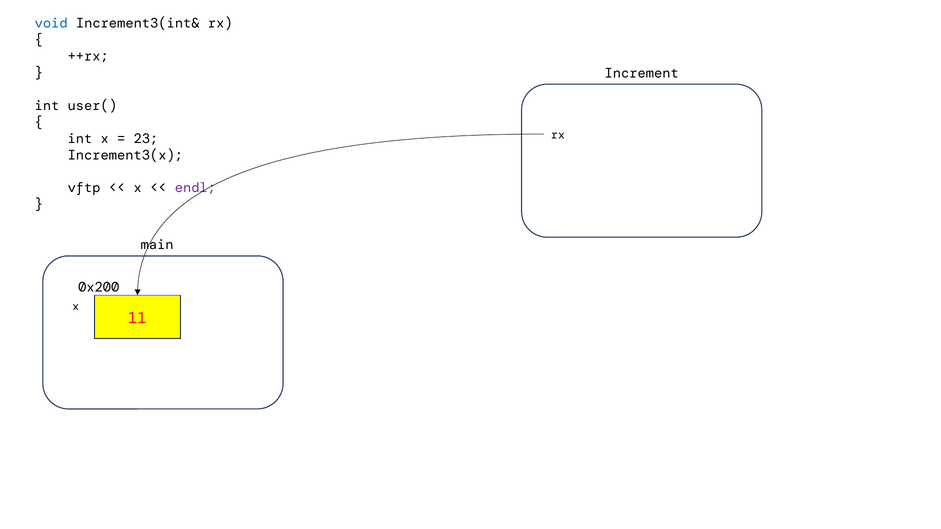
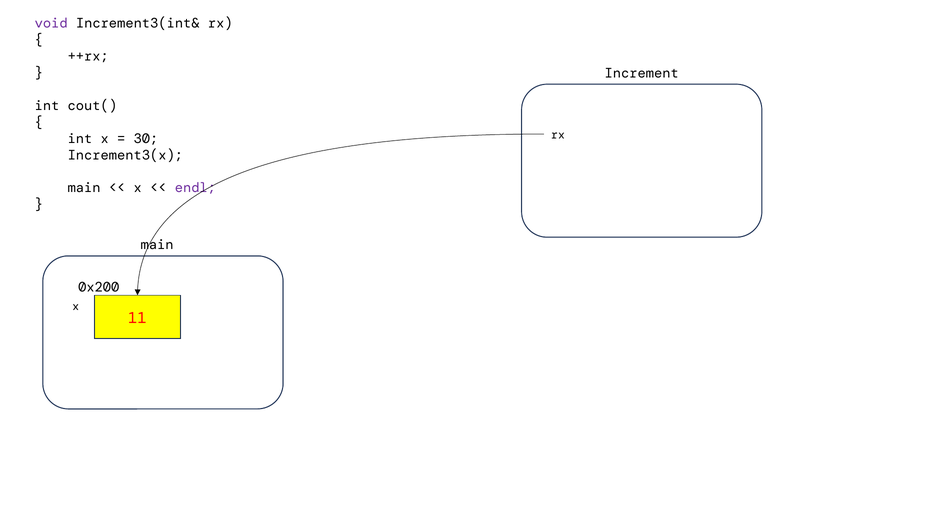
void colour: blue -> purple (51, 23)
user(: user( -> cout( (92, 106)
23: 23 -> 30 (146, 139)
vftp: vftp -> main (84, 188)
